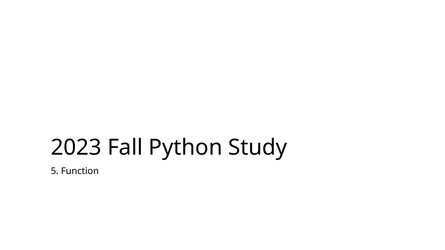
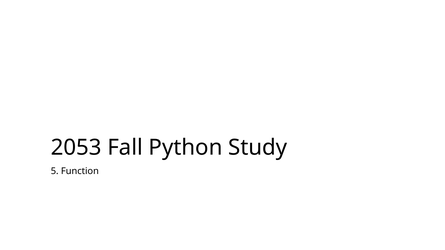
2023: 2023 -> 2053 (76, 148)
